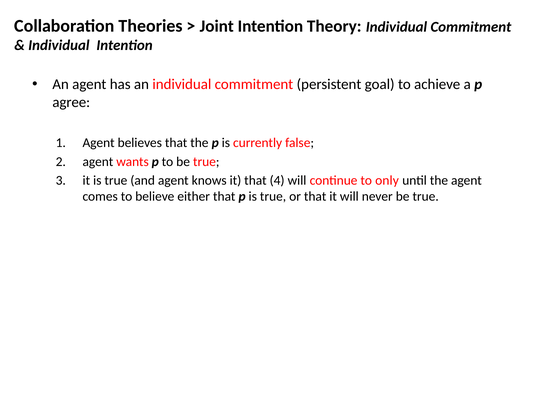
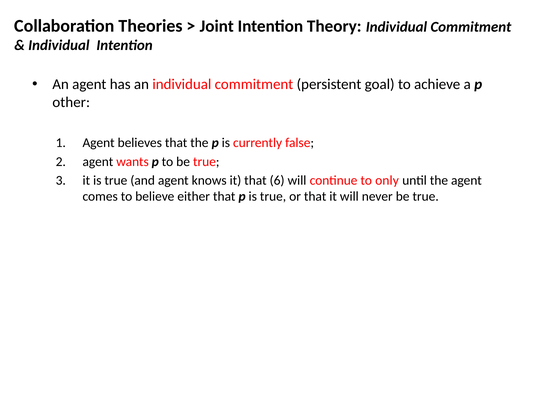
agree: agree -> other (71, 102)
4: 4 -> 6 (277, 180)
